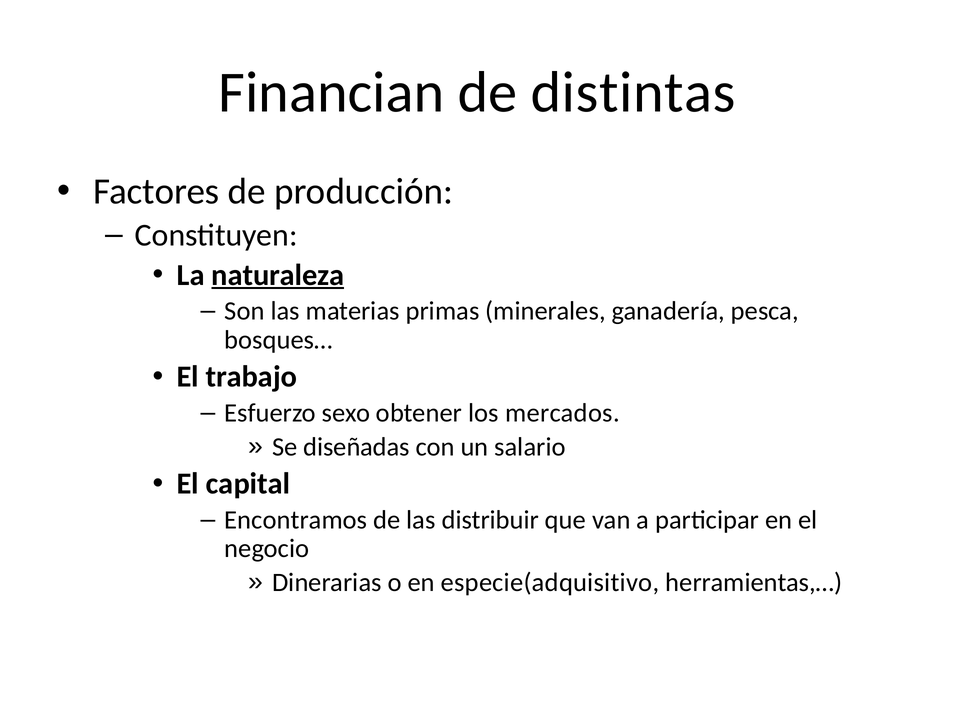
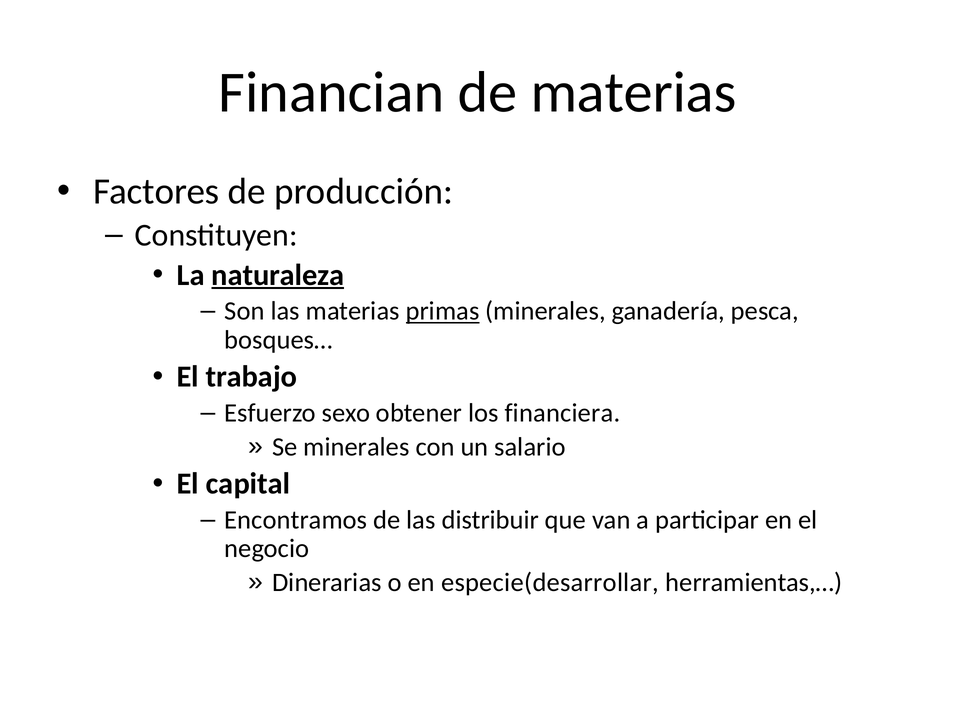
de distintas: distintas -> materias (634, 92)
primas underline: none -> present (443, 311)
mercados: mercados -> financiera (562, 413)
Se diseñadas: diseñadas -> minerales (356, 447)
especie(adquisitivo: especie(adquisitivo -> especie(desarrollar (550, 583)
